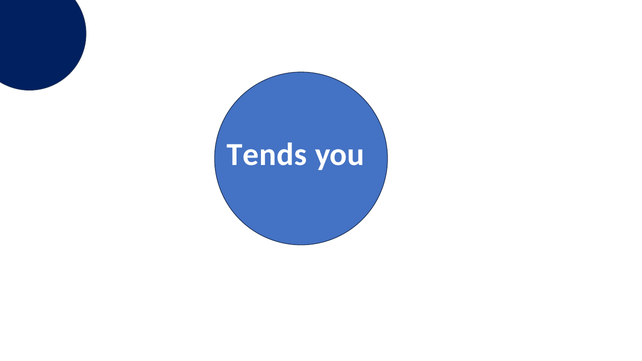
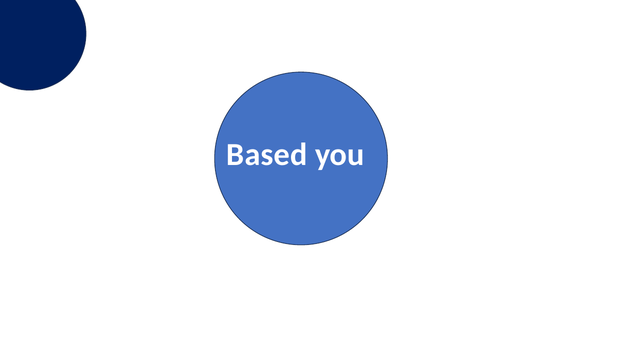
Tends: Tends -> Based (267, 155)
